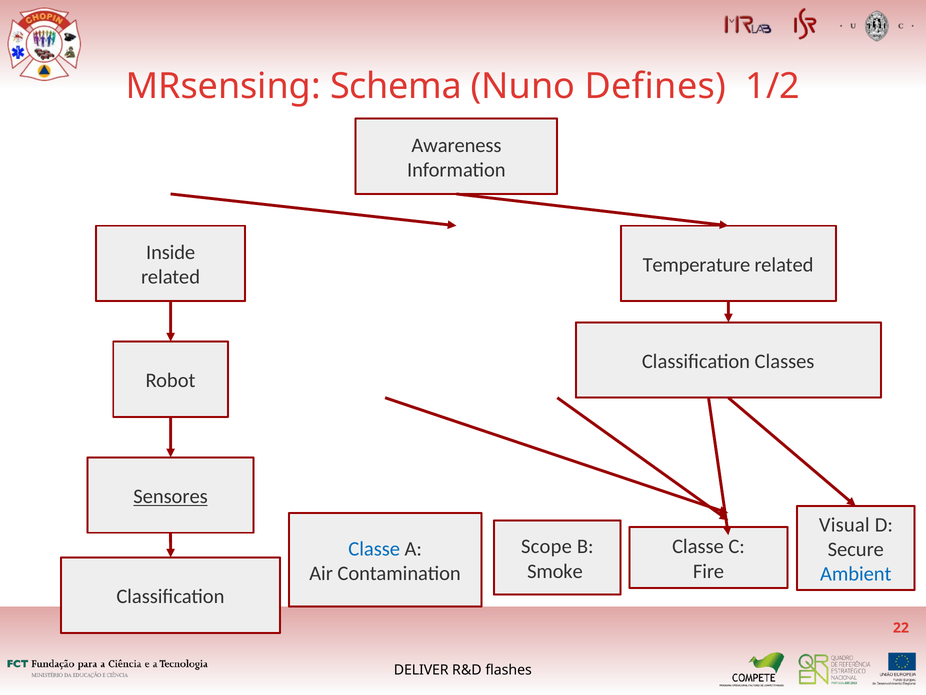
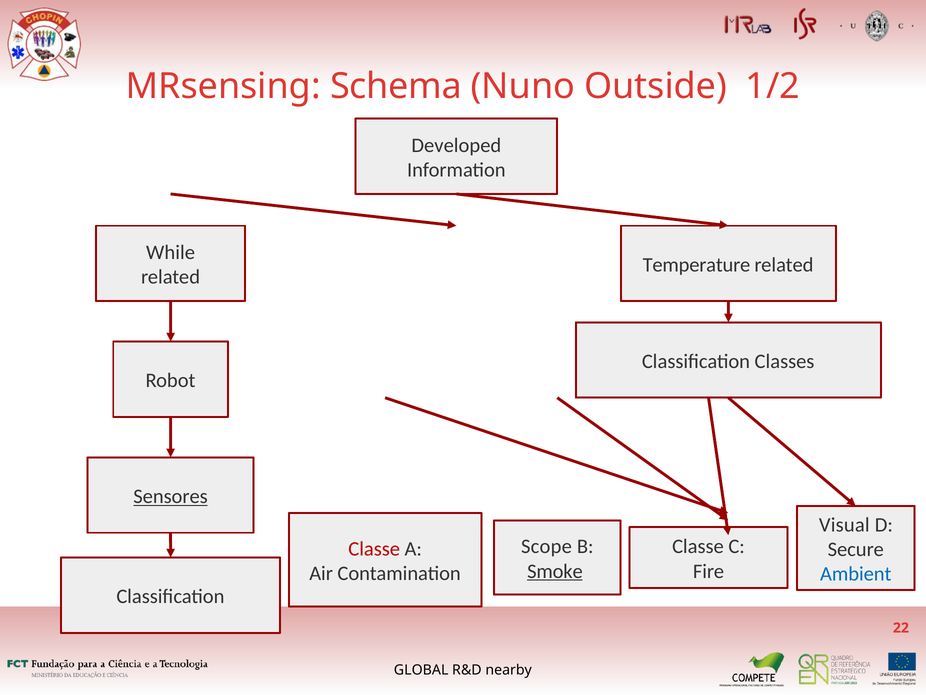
Defines: Defines -> Outside (656, 86)
Awareness: Awareness -> Developed (456, 145)
Inside: Inside -> While (171, 252)
Classe colour: blue -> red (374, 549)
Smoke underline: none -> present (555, 571)
DELIVER: DELIVER -> GLOBAL (421, 669)
flashes: flashes -> nearby (509, 669)
